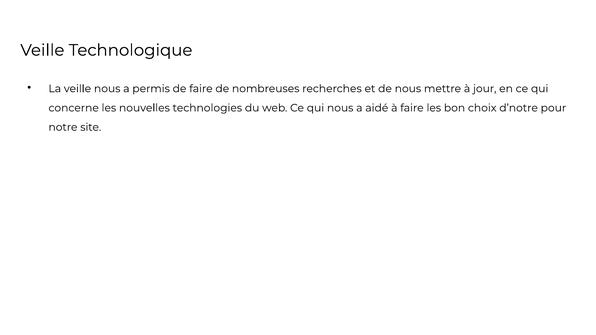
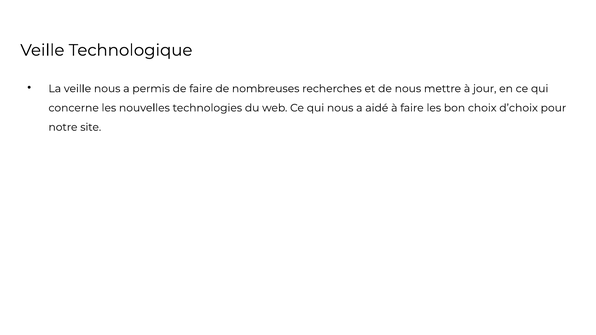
d’notre: d’notre -> d’choix (519, 108)
